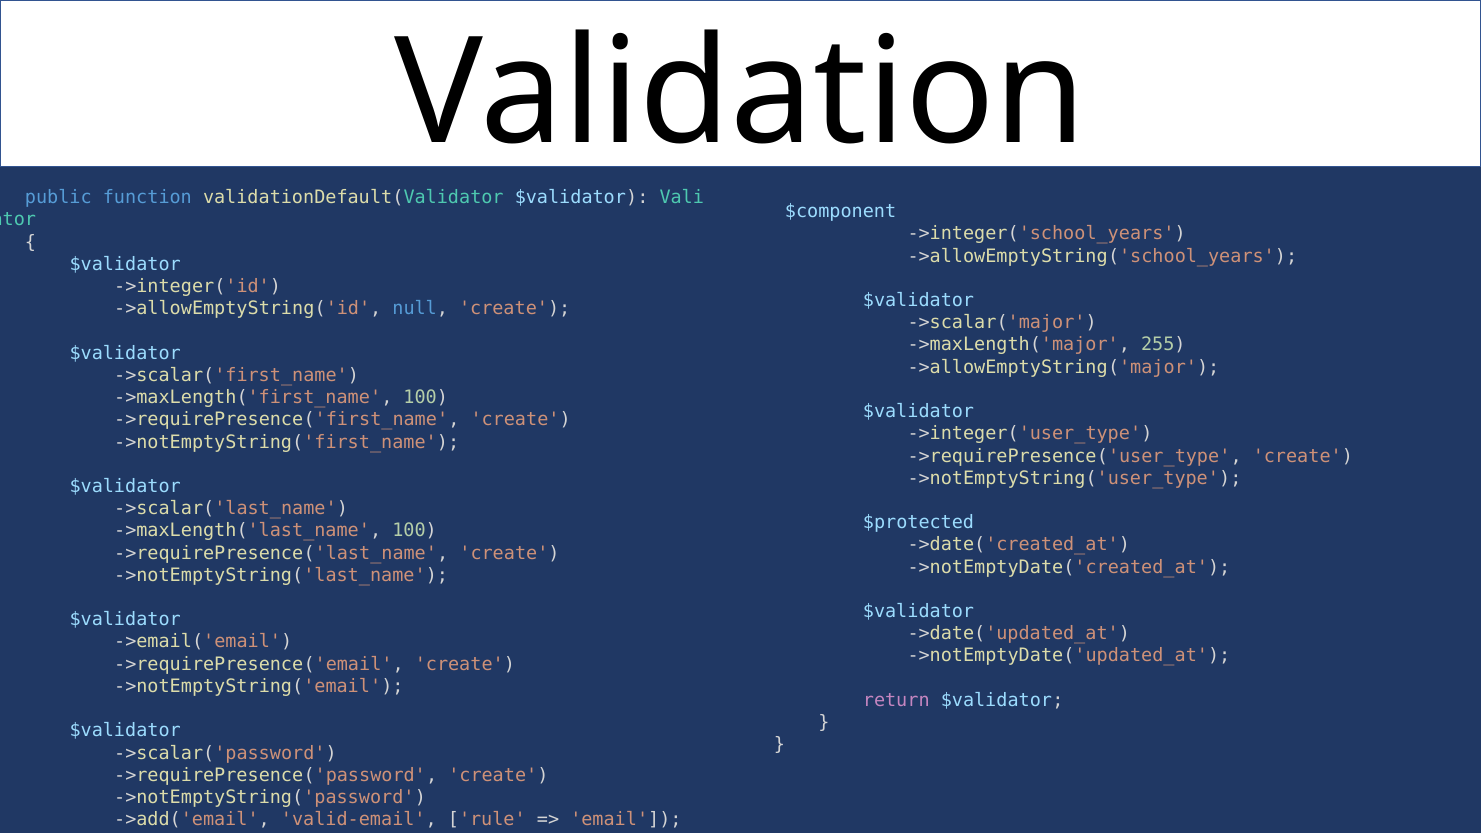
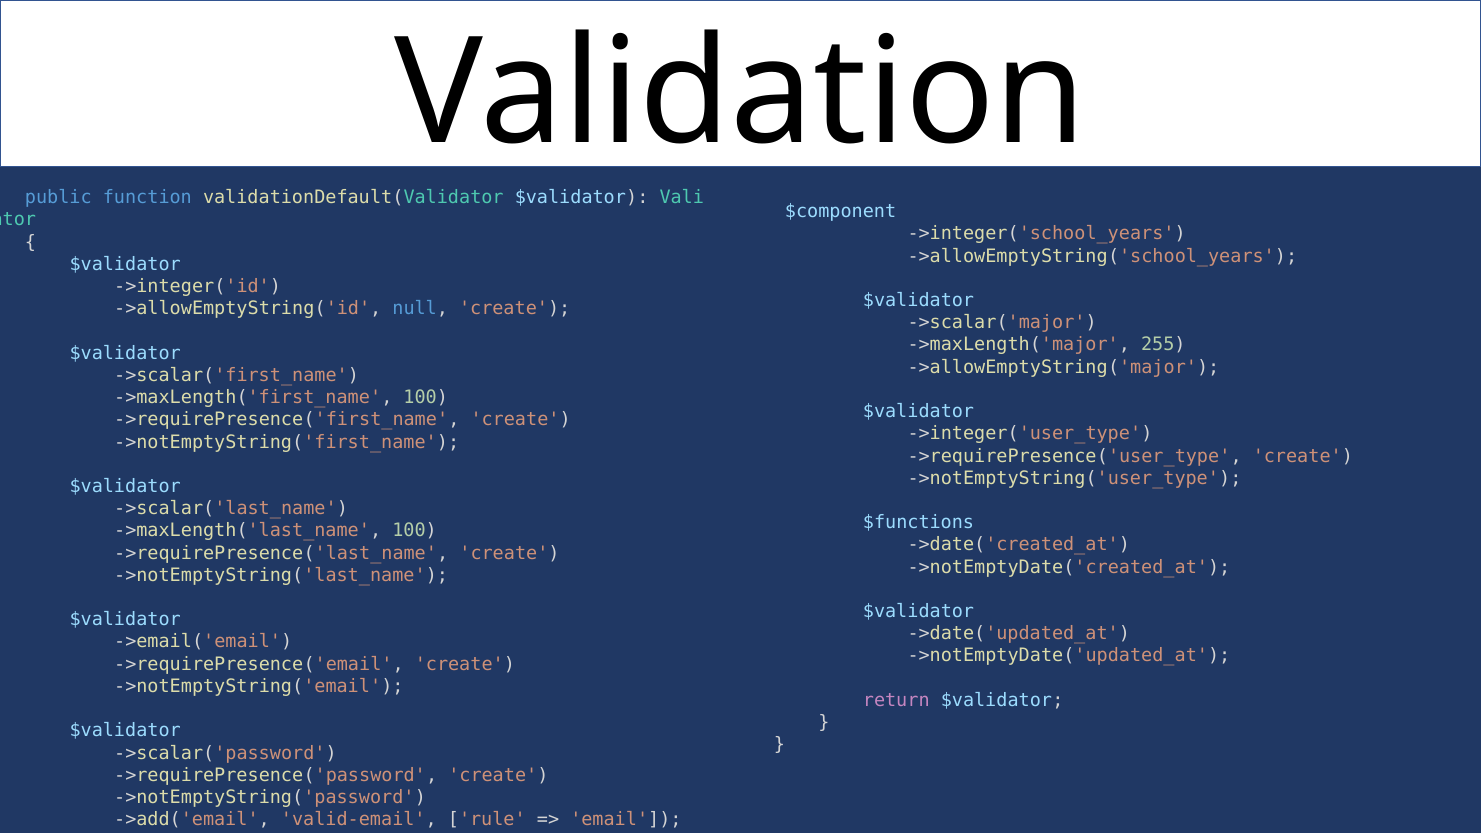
$protected: $protected -> $functions (919, 523)
